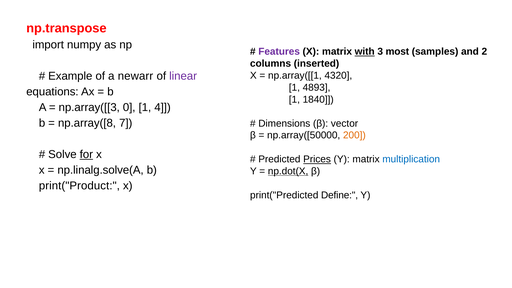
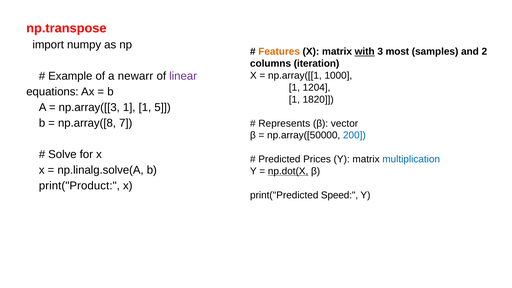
Features colour: purple -> orange (279, 52)
inserted: inserted -> iteration (317, 64)
4320: 4320 -> 1000 (338, 76)
4893: 4893 -> 1204 (317, 88)
1840: 1840 -> 1820 (318, 100)
np.array([[3 0: 0 -> 1 (129, 107)
4: 4 -> 5 (163, 107)
Dimensions: Dimensions -> Represents (284, 123)
200 colour: orange -> blue (354, 135)
for underline: present -> none (86, 155)
Prices underline: present -> none (317, 159)
Define: Define -> Speed (340, 195)
